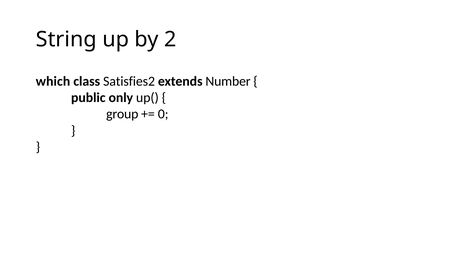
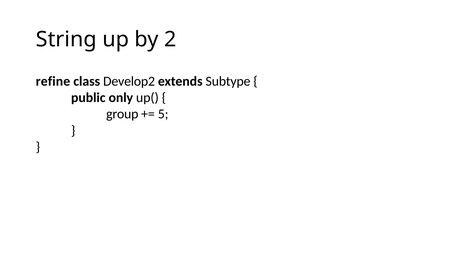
which: which -> refine (53, 81)
Satisfies2: Satisfies2 -> Develop2 (129, 81)
Number: Number -> Subtype (228, 81)
0: 0 -> 5 (163, 114)
